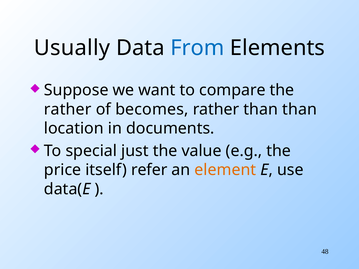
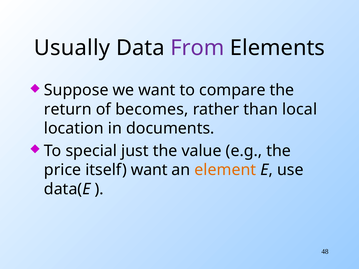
From colour: blue -> purple (197, 48)
rather: rather -> return (68, 109)
than than: than -> local (300, 109)
itself refer: refer -> want (149, 170)
